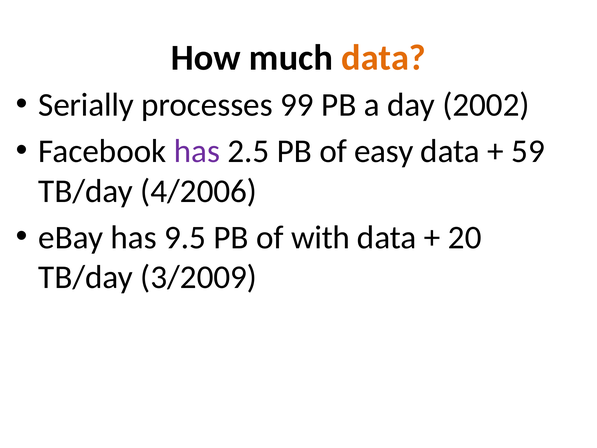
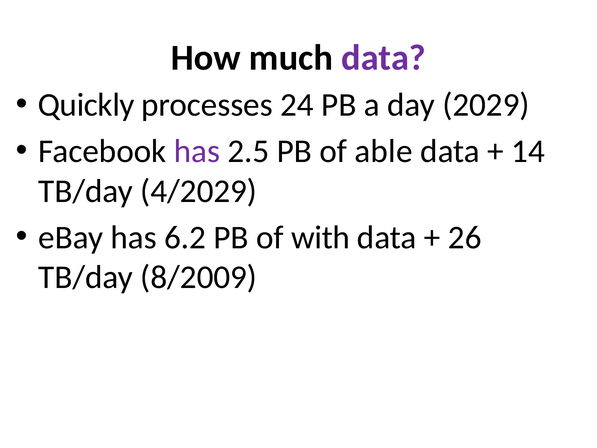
data colour: orange -> purple (384, 58)
Serially: Serially -> Quickly (86, 105)
99: 99 -> 24 (297, 105)
2002: 2002 -> 2029 (486, 105)
easy: easy -> able (383, 151)
59: 59 -> 14 (528, 151)
4/2006: 4/2006 -> 4/2029 (199, 191)
9.5: 9.5 -> 6.2 (185, 237)
20: 20 -> 26 (465, 237)
3/2009: 3/2009 -> 8/2009 (199, 277)
